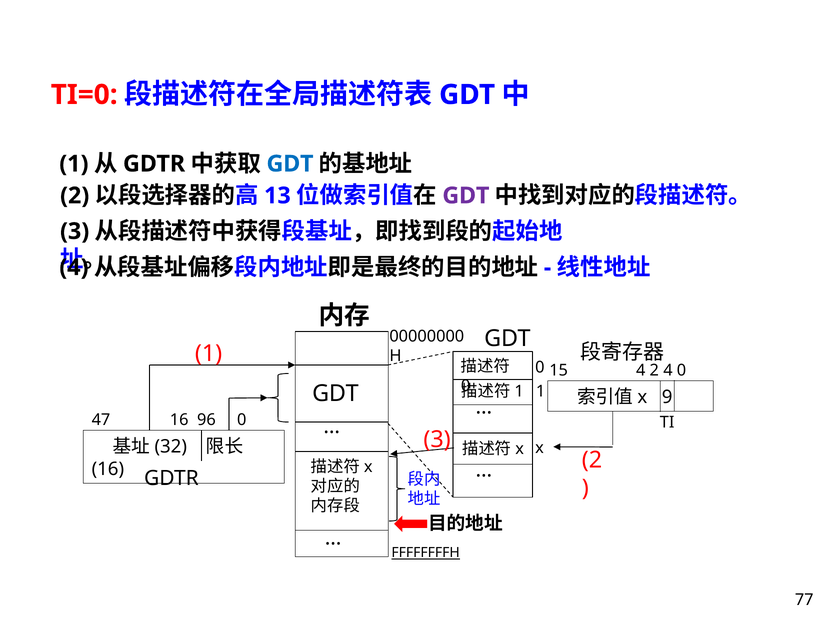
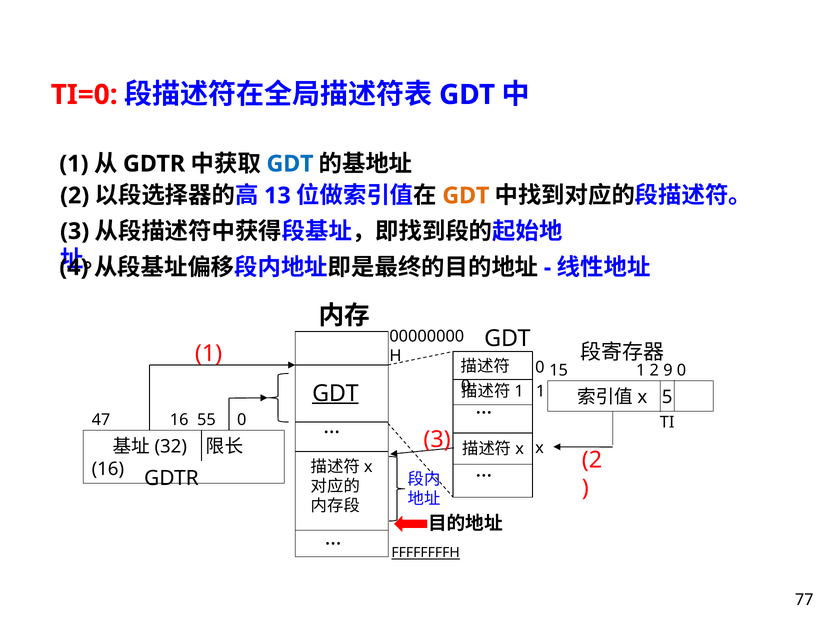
GDT colour: purple -> orange (466, 196)
15 4: 4 -> 1 (641, 370)
2 4: 4 -> 9 (668, 370)
GDT underline: none -> present (335, 393)
9: 9 -> 5 (667, 397)
96: 96 -> 55 (206, 420)
